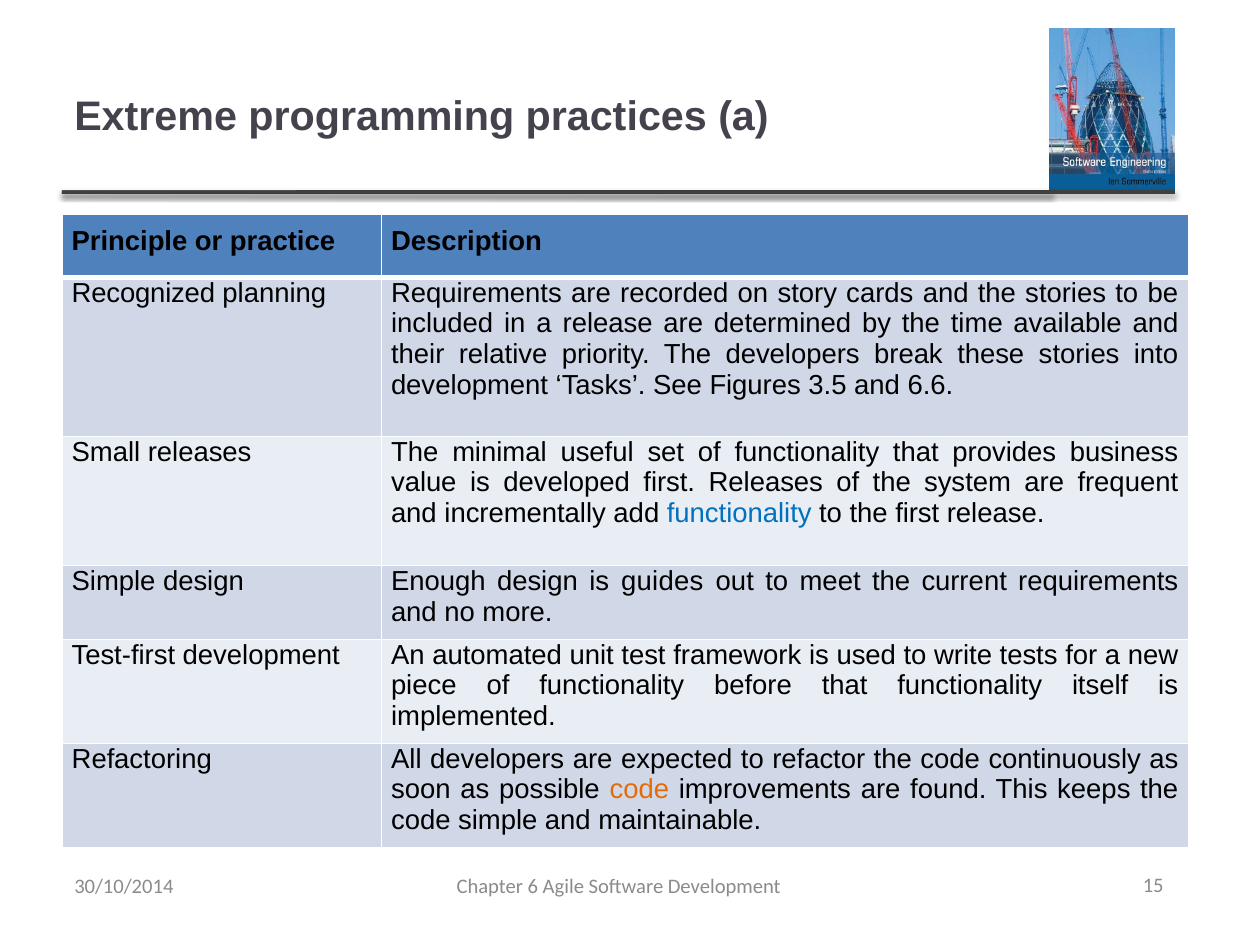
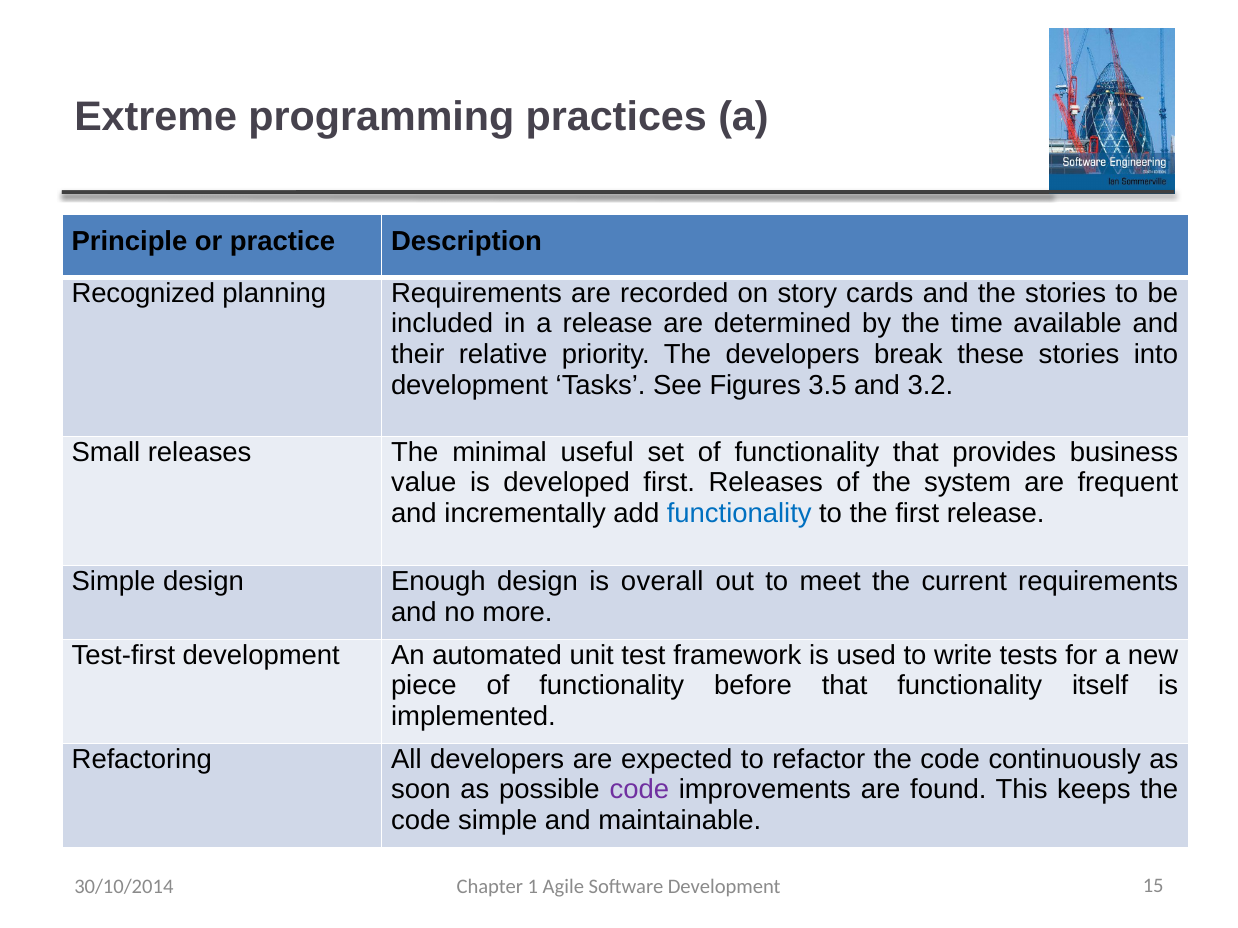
6.6: 6.6 -> 3.2 (930, 385)
guides: guides -> overall (662, 582)
code colour: orange -> purple (639, 790)
6: 6 -> 1 (533, 887)
